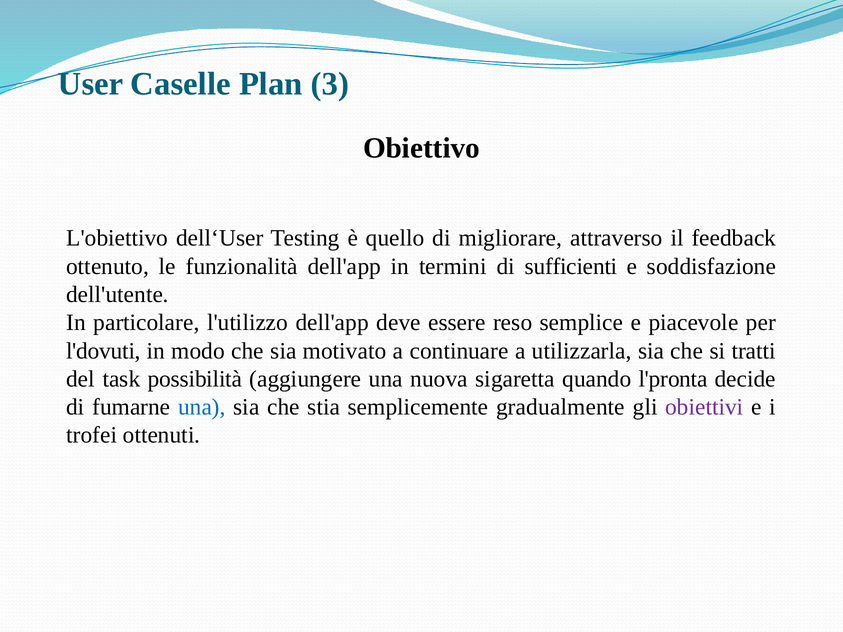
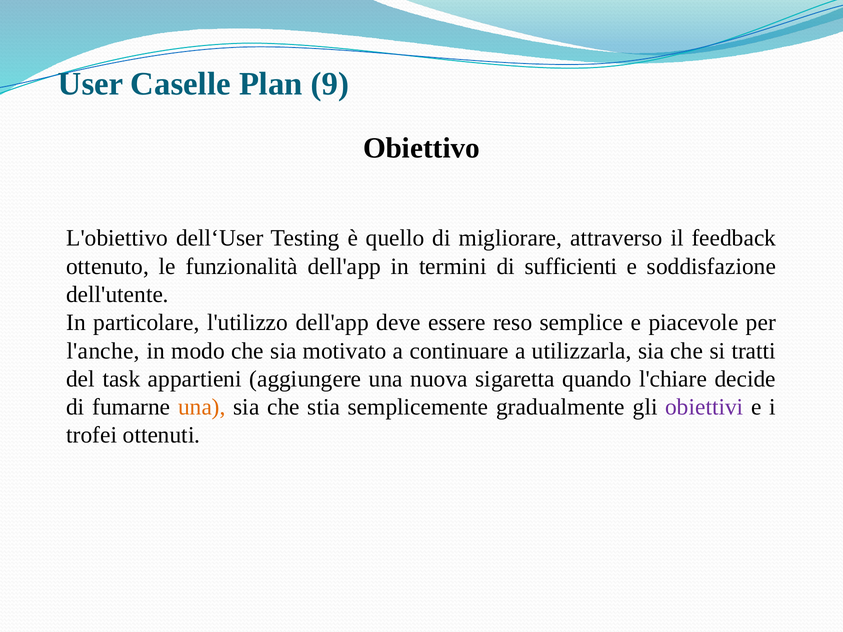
3: 3 -> 9 (330, 84)
l'dovuti: l'dovuti -> l'anche (103, 351)
possibilità: possibilità -> appartieni (195, 379)
l'pronta: l'pronta -> l'chiare (673, 379)
una colour: blue -> orange (202, 407)
